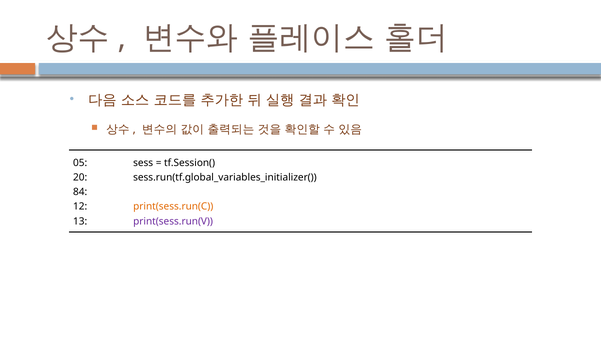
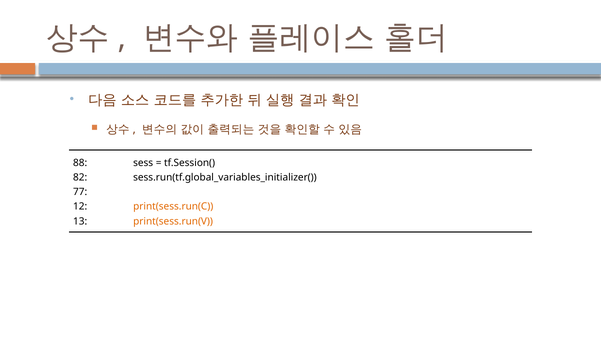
05: 05 -> 88 (80, 163)
20: 20 -> 82 (80, 178)
84: 84 -> 77 (80, 192)
print(sess.run(V colour: purple -> orange (173, 221)
